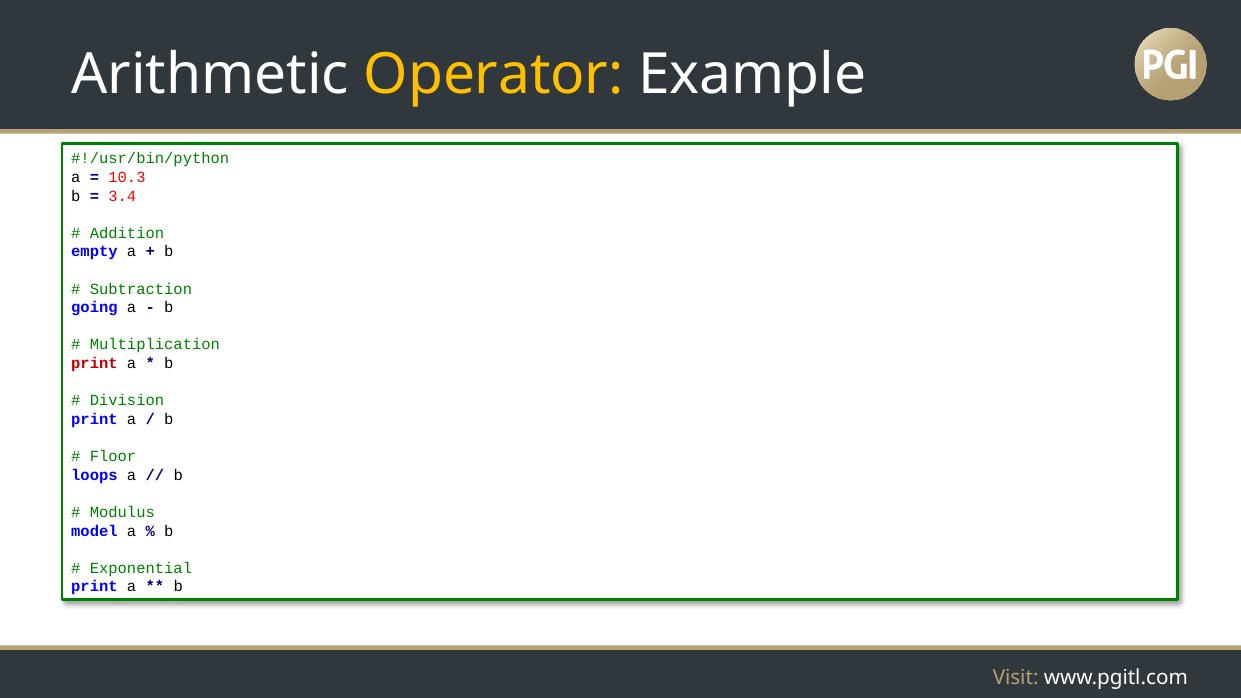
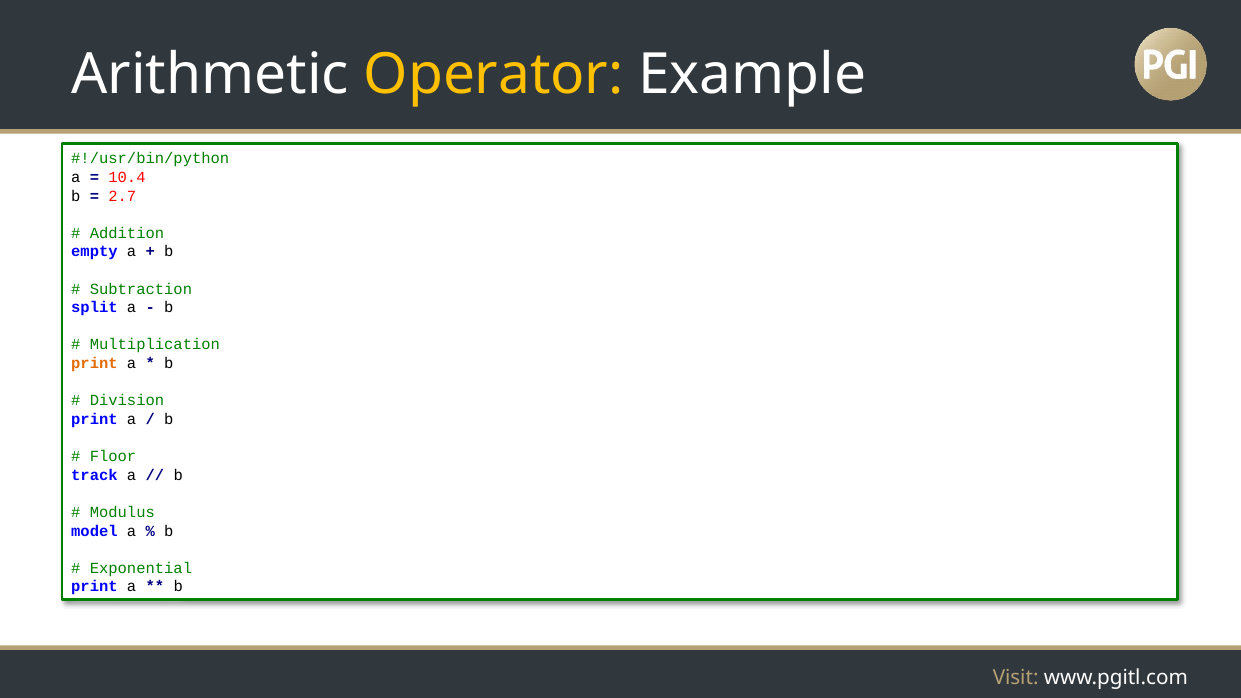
10.3: 10.3 -> 10.4 (127, 177)
3.4: 3.4 -> 2.7 (122, 196)
going: going -> split (94, 308)
print colour: red -> orange (94, 363)
loops: loops -> track (94, 475)
